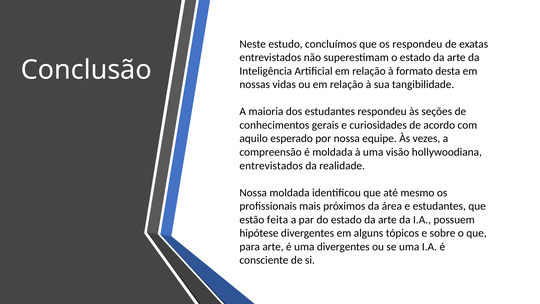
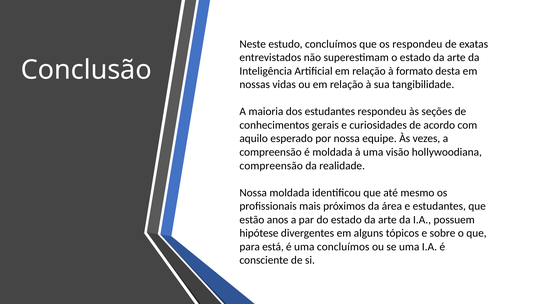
entrevistados: entrevistados -> compreensão (271, 166)
feita: feita -> anos (278, 220)
para arte: arte -> está (273, 247)
uma divergentes: divergentes -> concluímos (343, 247)
